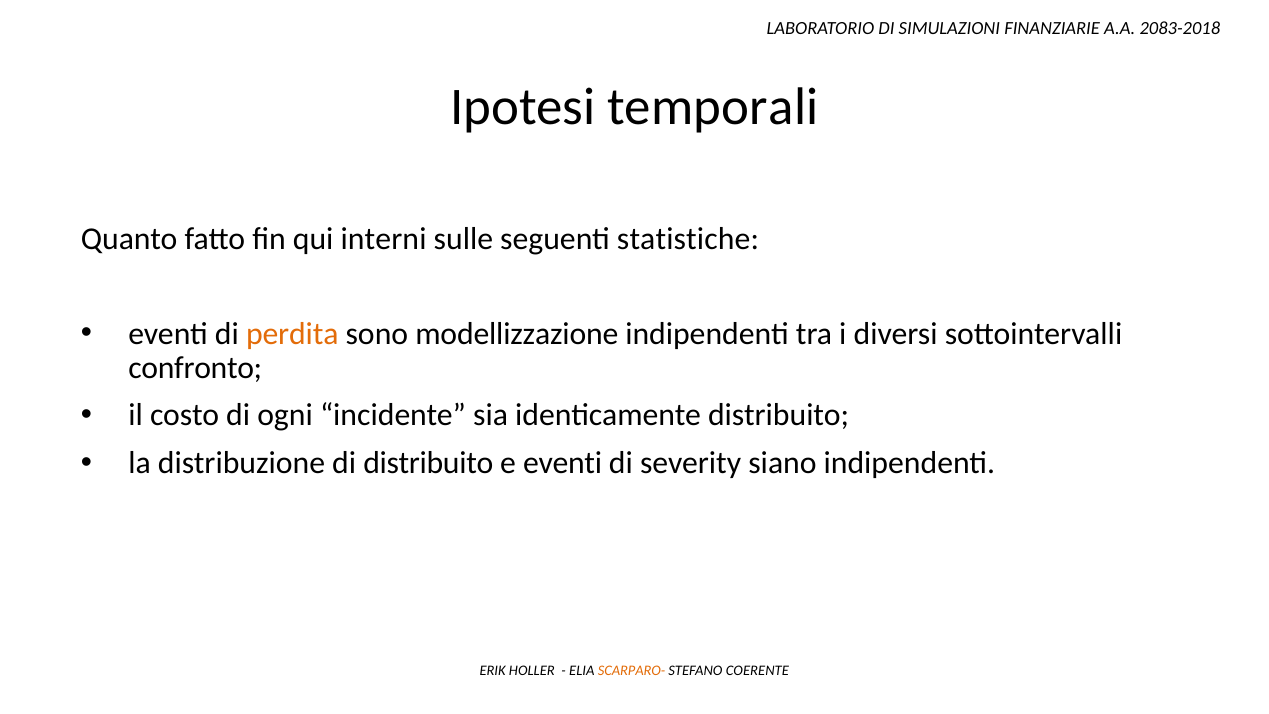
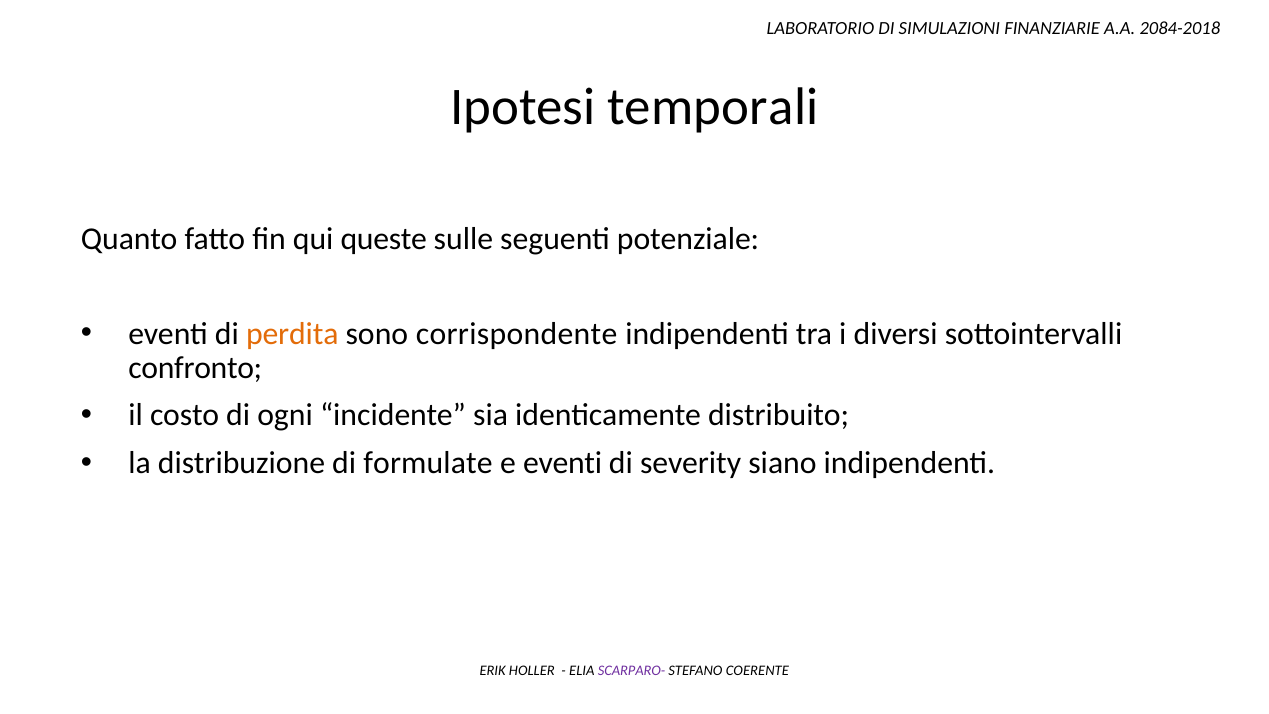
2083-2018: 2083-2018 -> 2084-2018 (1180, 29)
interni: interni -> queste (384, 239)
statistiche: statistiche -> potenziale (688, 239)
modellizzazione: modellizzazione -> corrispondente (517, 334)
di distribuito: distribuito -> formulate (428, 463)
SCARPARO- colour: orange -> purple (632, 671)
